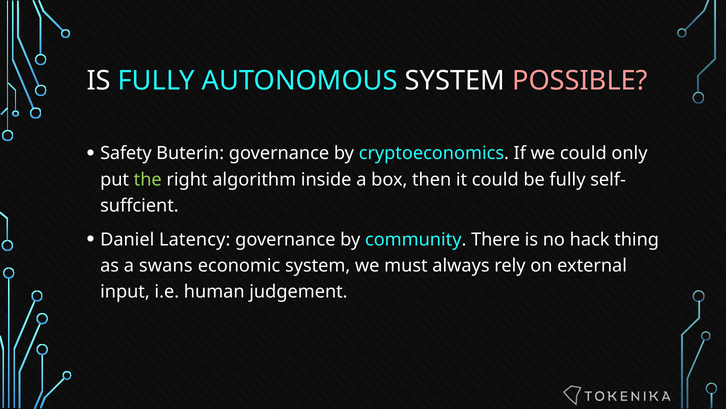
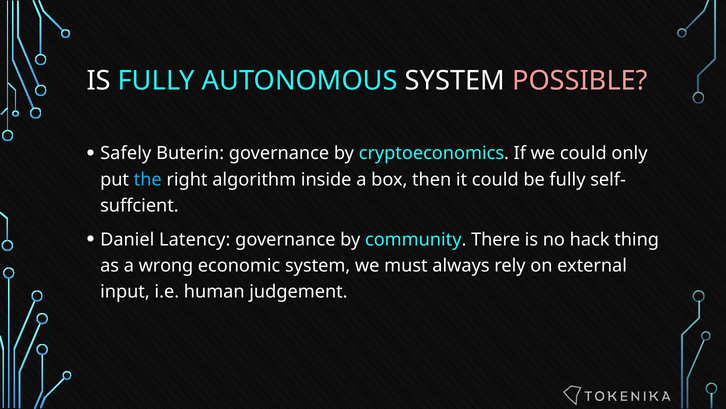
Safety: Safety -> Safely (126, 153)
the colour: light green -> light blue (148, 179)
swans: swans -> wrong (166, 265)
